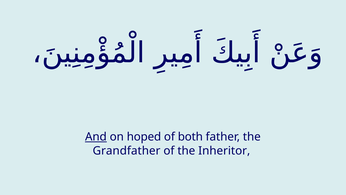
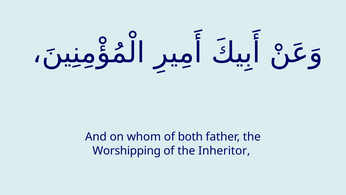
And underline: present -> none (96, 137)
hoped: hoped -> whom (144, 137)
Grandfather: Grandfather -> Worshipping (127, 150)
